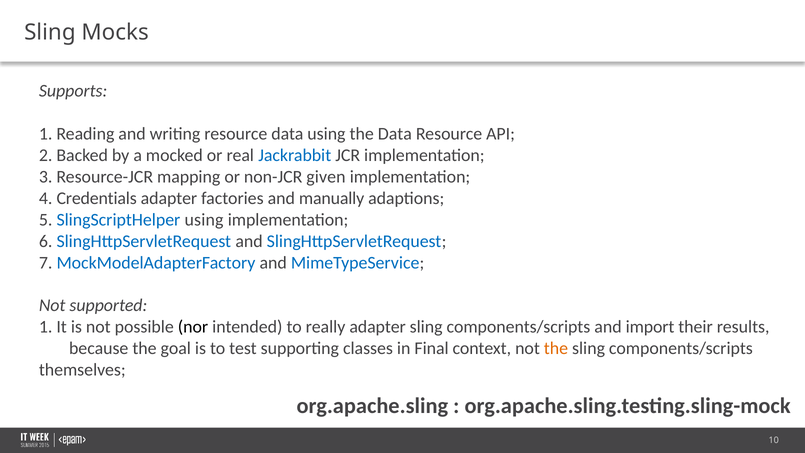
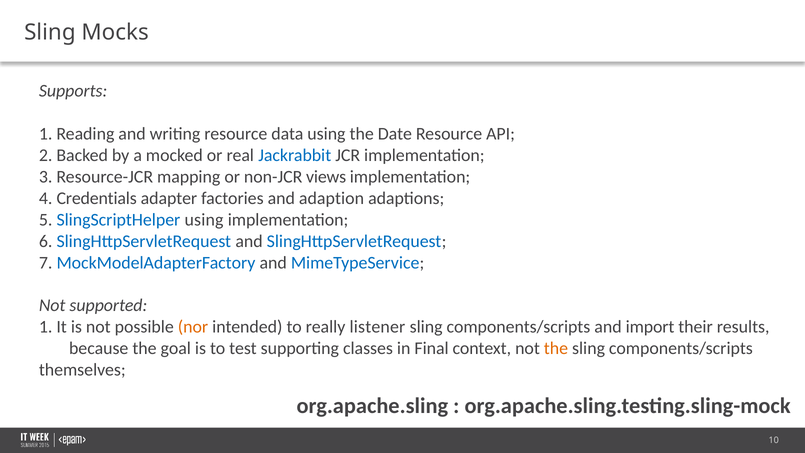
the Data: Data -> Date (395, 134)
given: given -> views (326, 177)
manually: manually -> adaption (331, 198)
nor colour: black -> orange (193, 327)
really adapter: adapter -> listener (377, 327)
